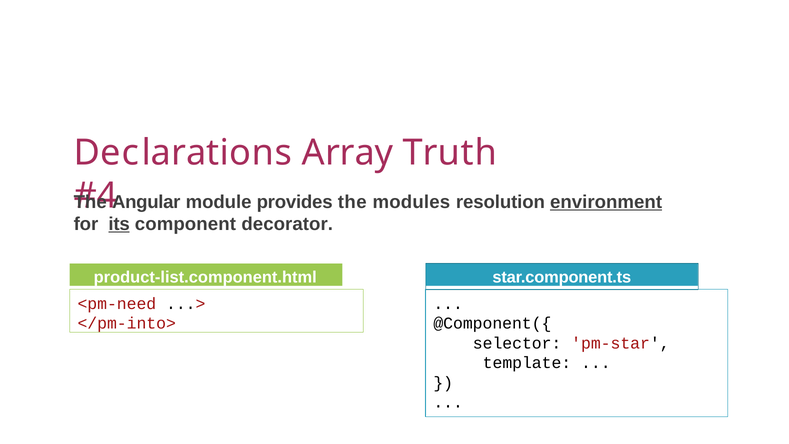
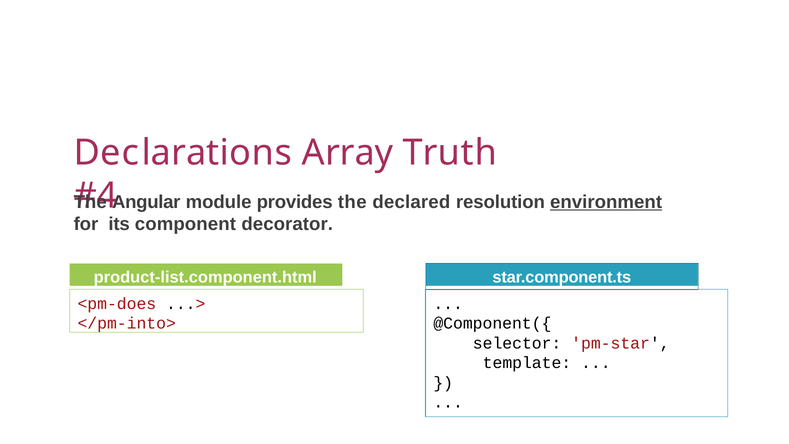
modules: modules -> declared (411, 202)
its underline: present -> none (119, 224)
<pm-need: <pm-need -> <pm-does (117, 304)
